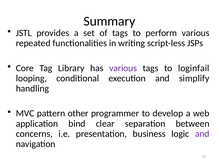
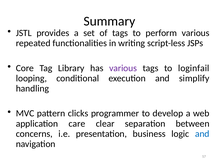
other: other -> clicks (78, 114)
bind: bind -> care (77, 124)
and colour: purple -> blue (202, 134)
